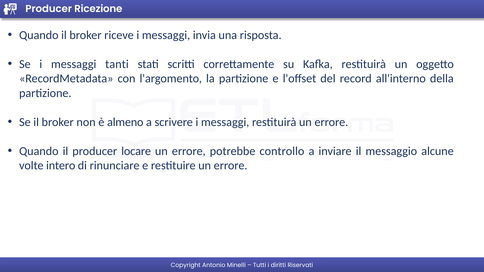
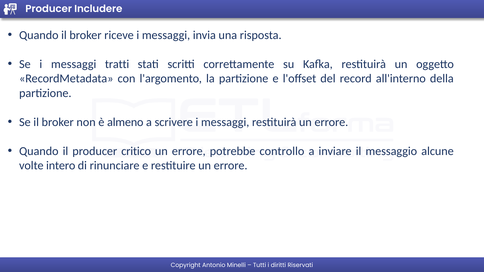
Ricezione: Ricezione -> Includere (98, 9)
tanti: tanti -> tratti (117, 64)
locare: locare -> critico (136, 151)
